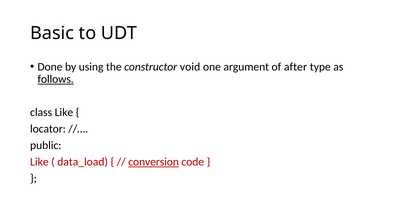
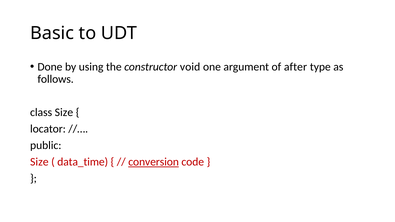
follows underline: present -> none (56, 79)
class Like: Like -> Size (64, 112)
Like: Like -> Size (39, 162)
data_load: data_load -> data_time (83, 162)
